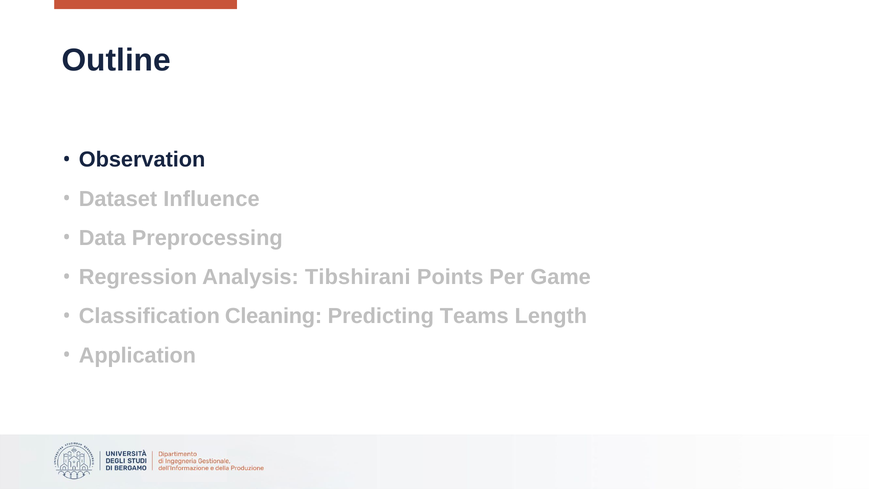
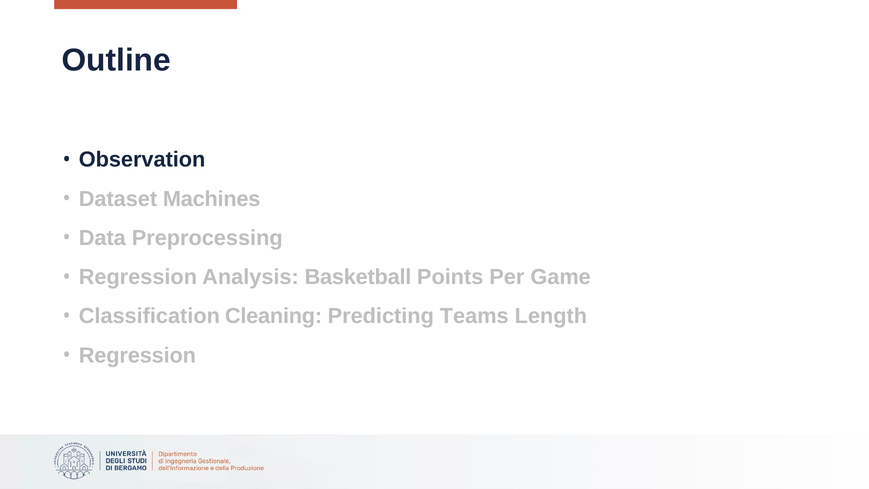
Influence: Influence -> Machines (212, 199)
Tibshirani: Tibshirani -> Basketball (358, 277)
Application: Application -> Regression (137, 355)
